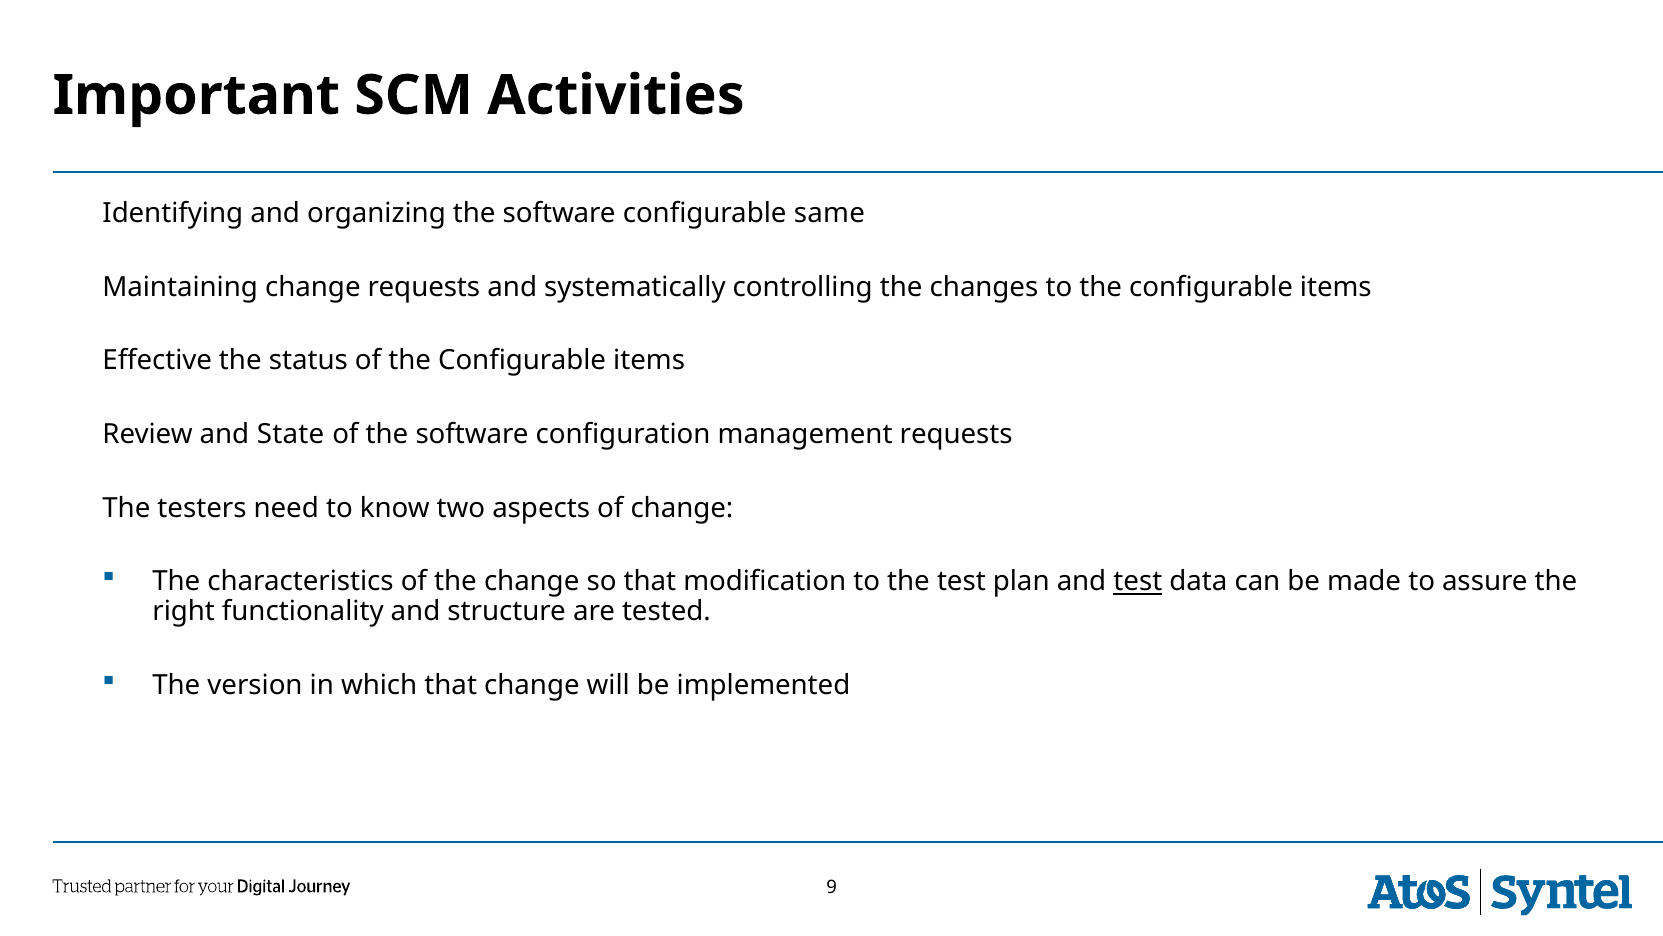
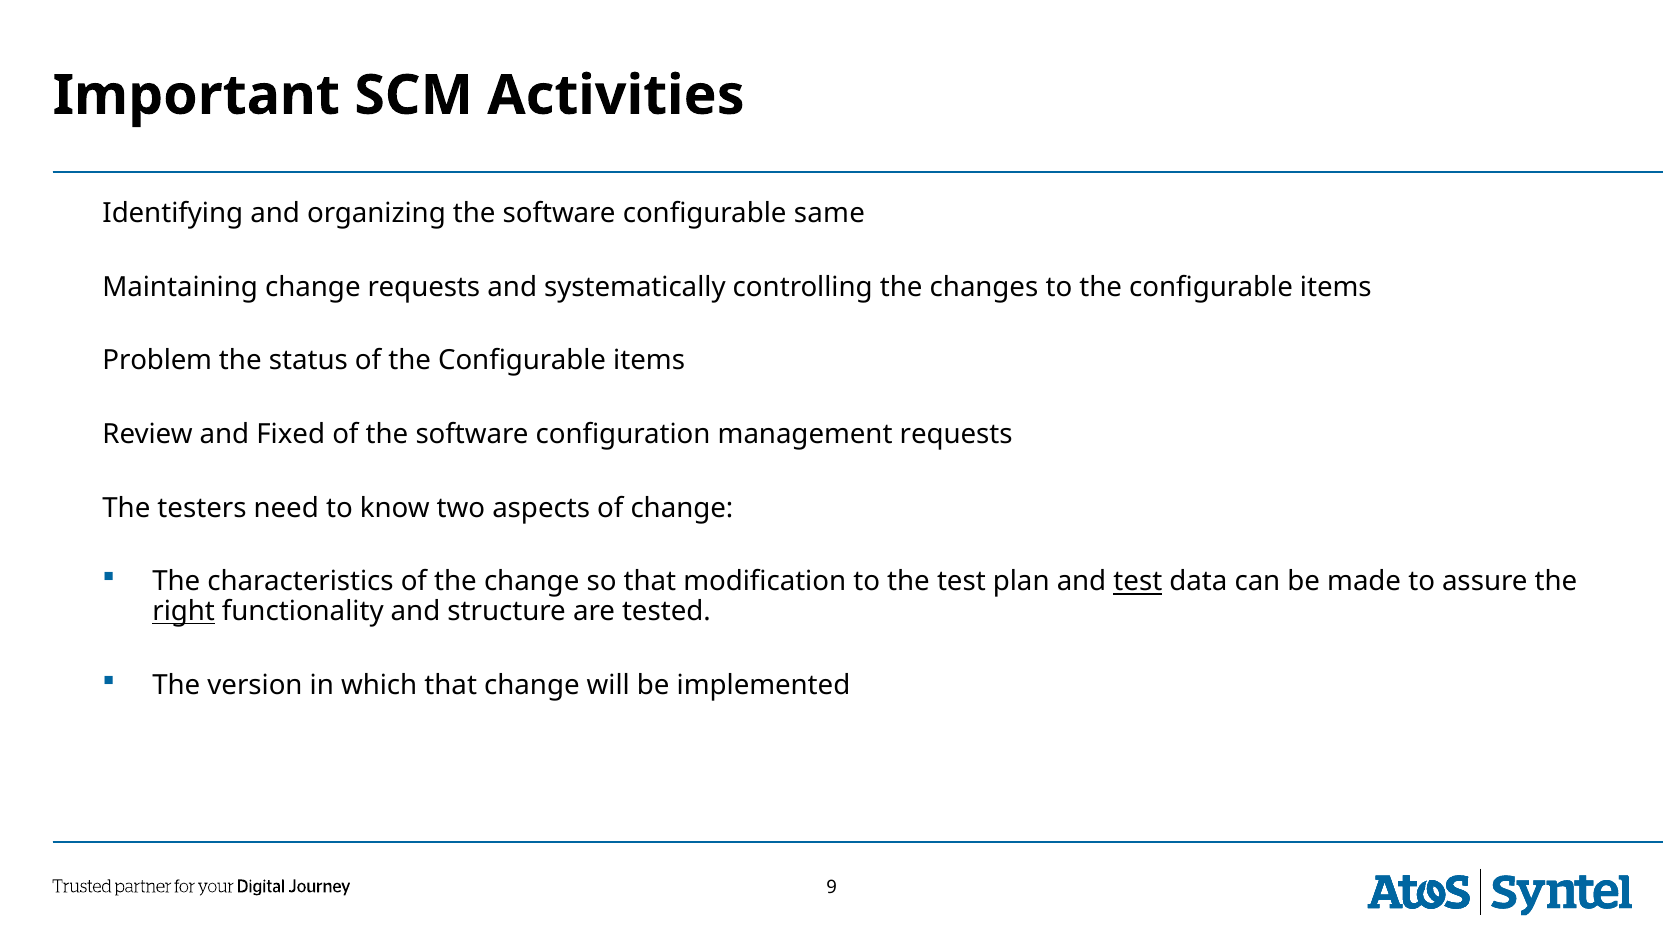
Effective: Effective -> Problem (157, 360)
State: State -> Fixed (291, 434)
right underline: none -> present (184, 611)
